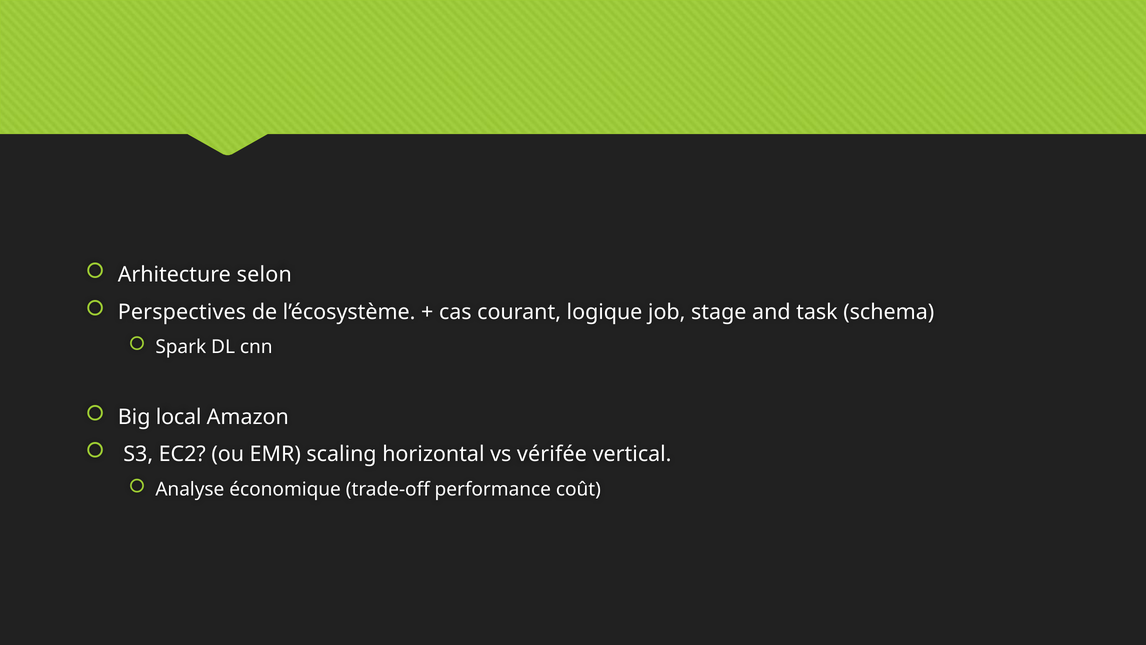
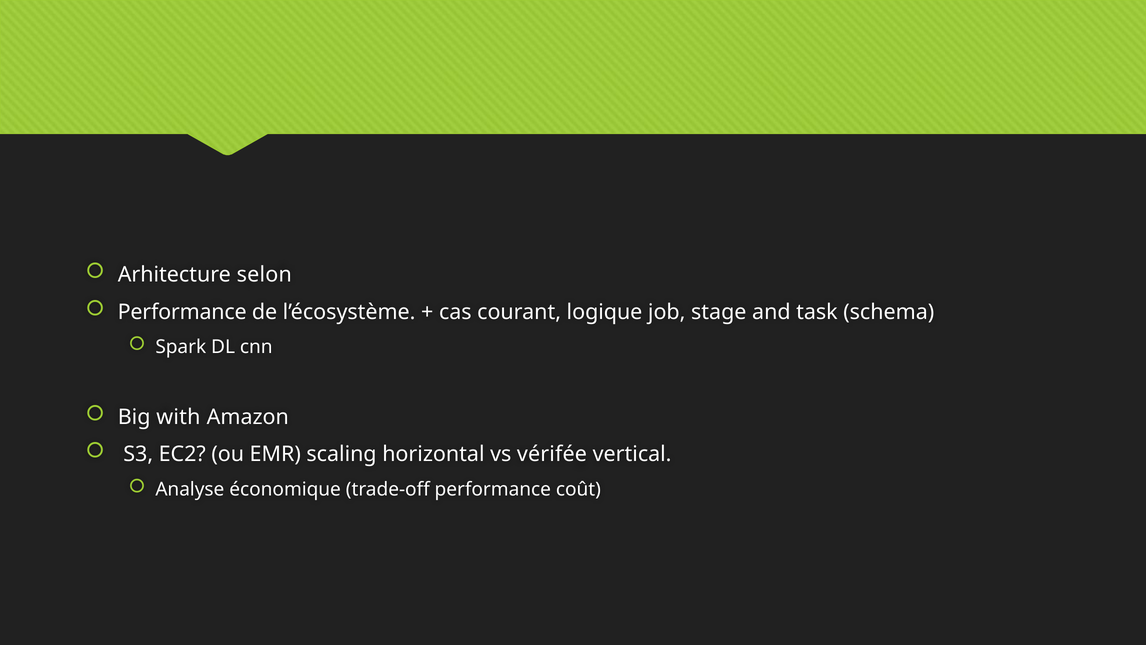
Perspectives: Perspectives -> Performance (182, 312)
local: local -> with (178, 417)
